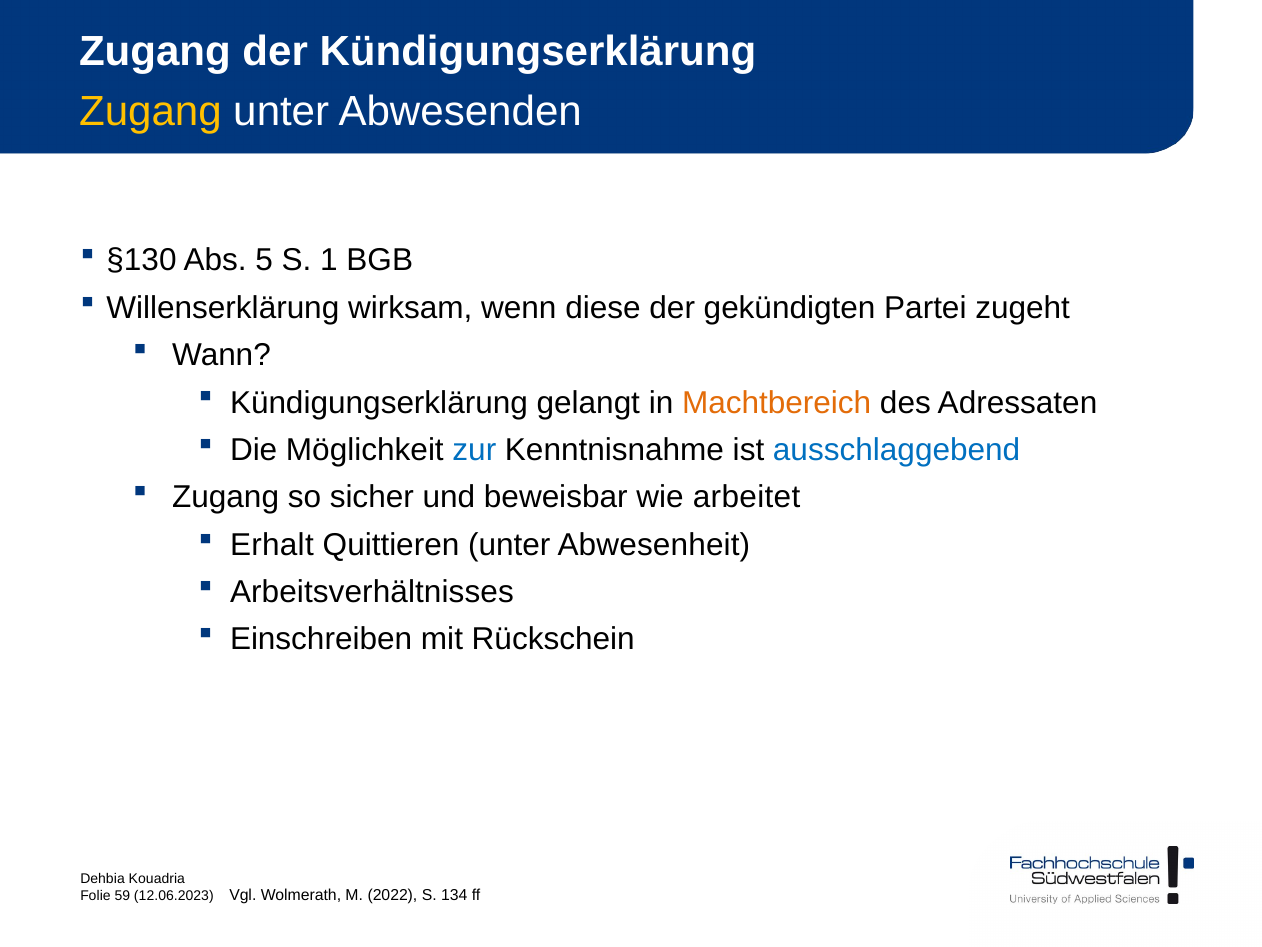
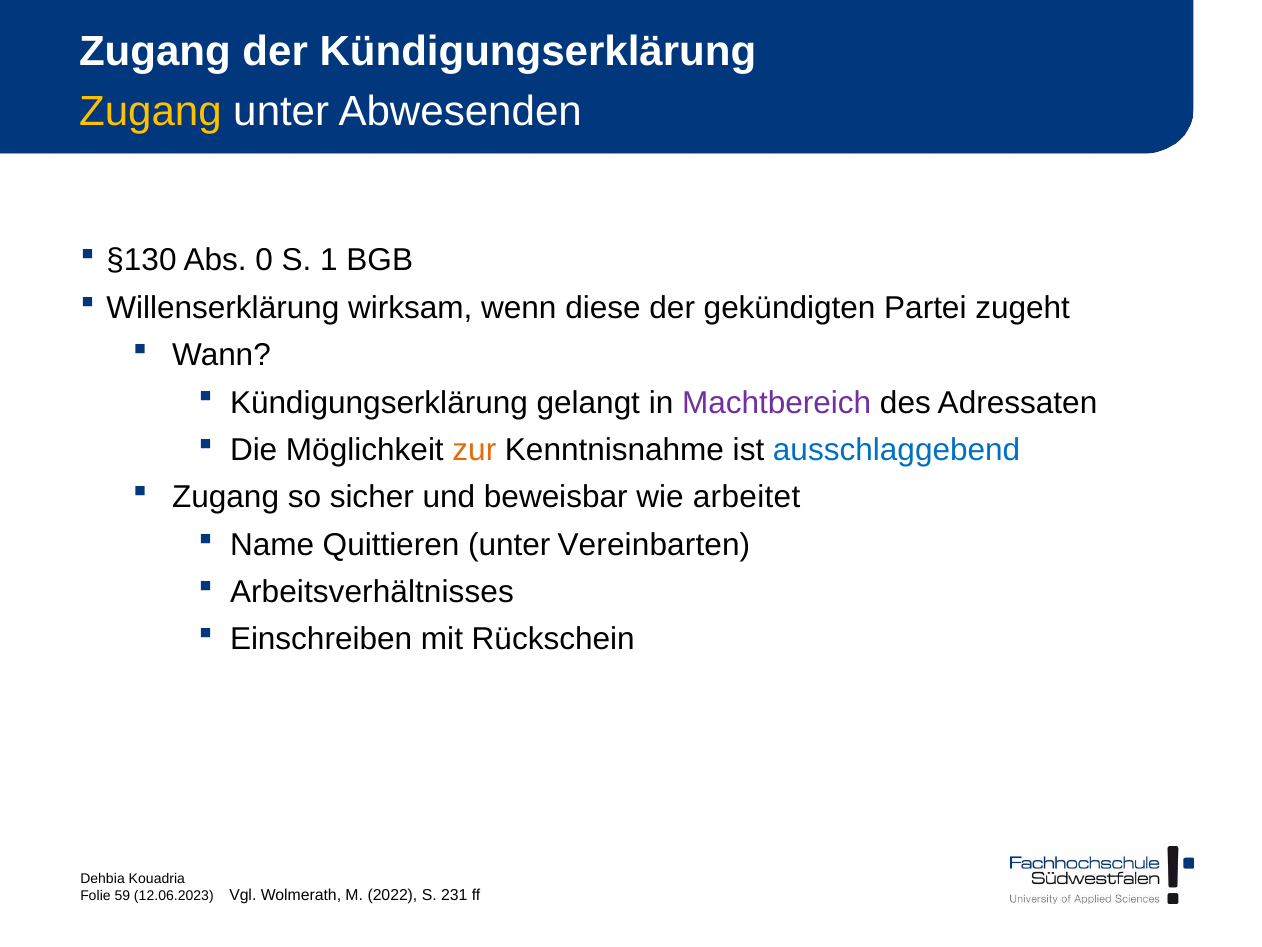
5: 5 -> 0 (264, 260)
Machtbereich colour: orange -> purple (777, 402)
zur colour: blue -> orange (474, 450)
Erhalt: Erhalt -> Name (272, 544)
Abwesenheit: Abwesenheit -> Vereinbarten (654, 544)
134: 134 -> 231 (454, 895)
